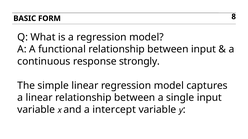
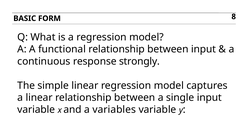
intercept: intercept -> variables (114, 110)
